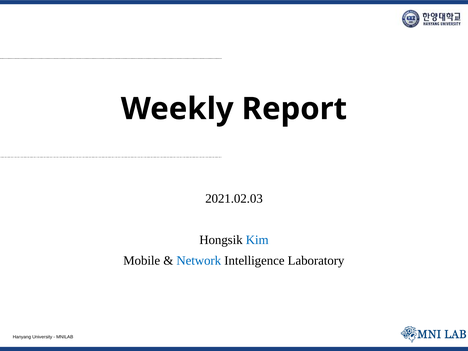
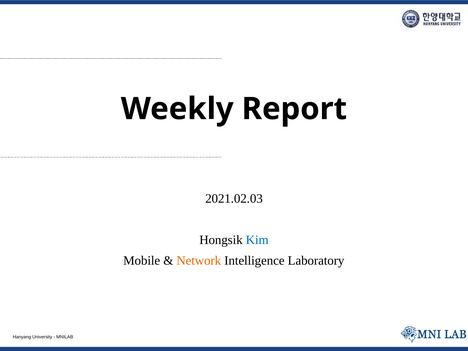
Network colour: blue -> orange (199, 261)
